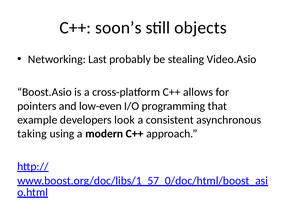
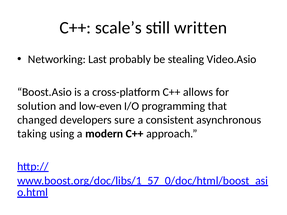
soon’s: soon’s -> scale’s (118, 28)
objects: objects -> written (201, 28)
pointers: pointers -> solution (37, 106)
example: example -> changed (37, 120)
look: look -> sure (125, 120)
